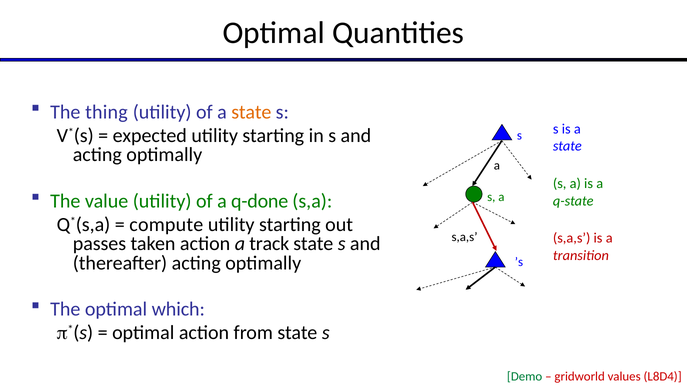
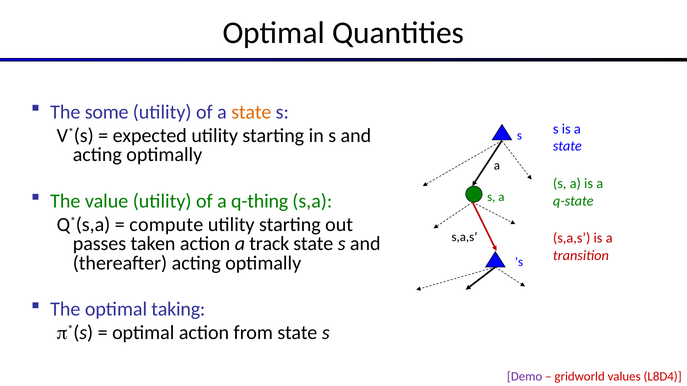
thing: thing -> some (107, 112)
q-done: q-done -> q-thing (260, 201)
which: which -> taking (178, 310)
Demo colour: green -> purple (525, 377)
